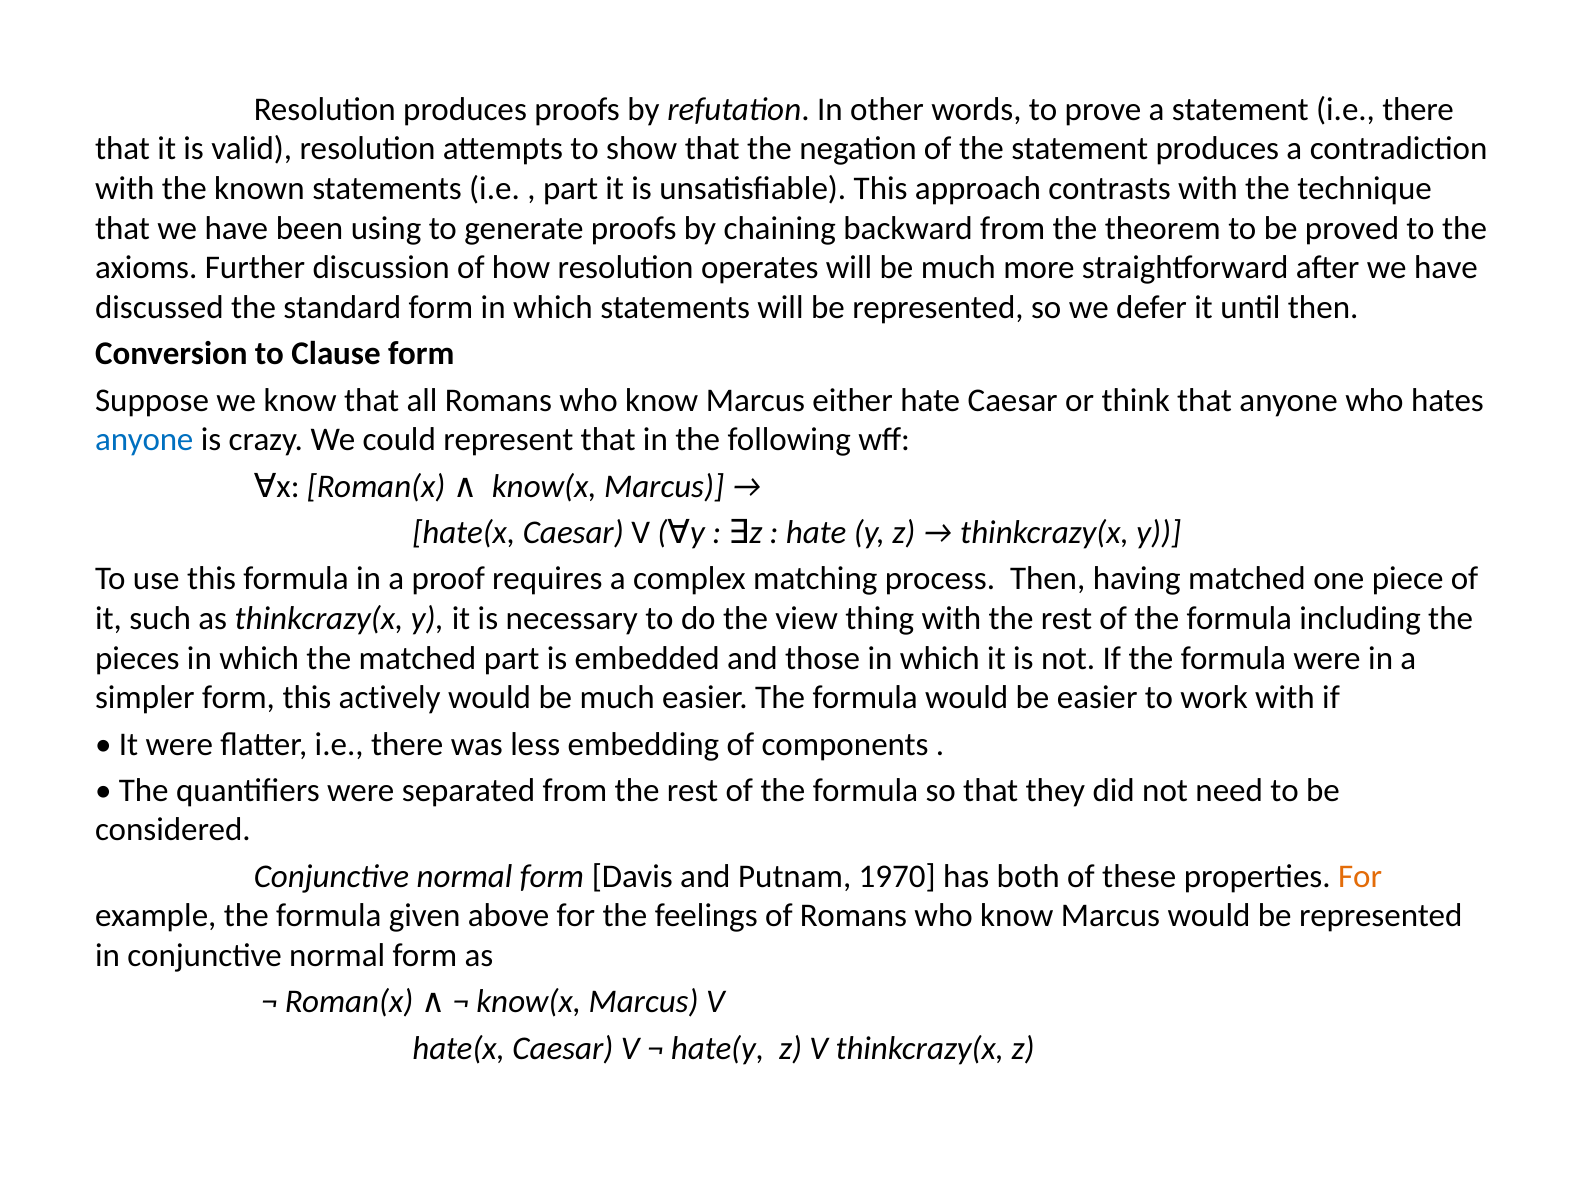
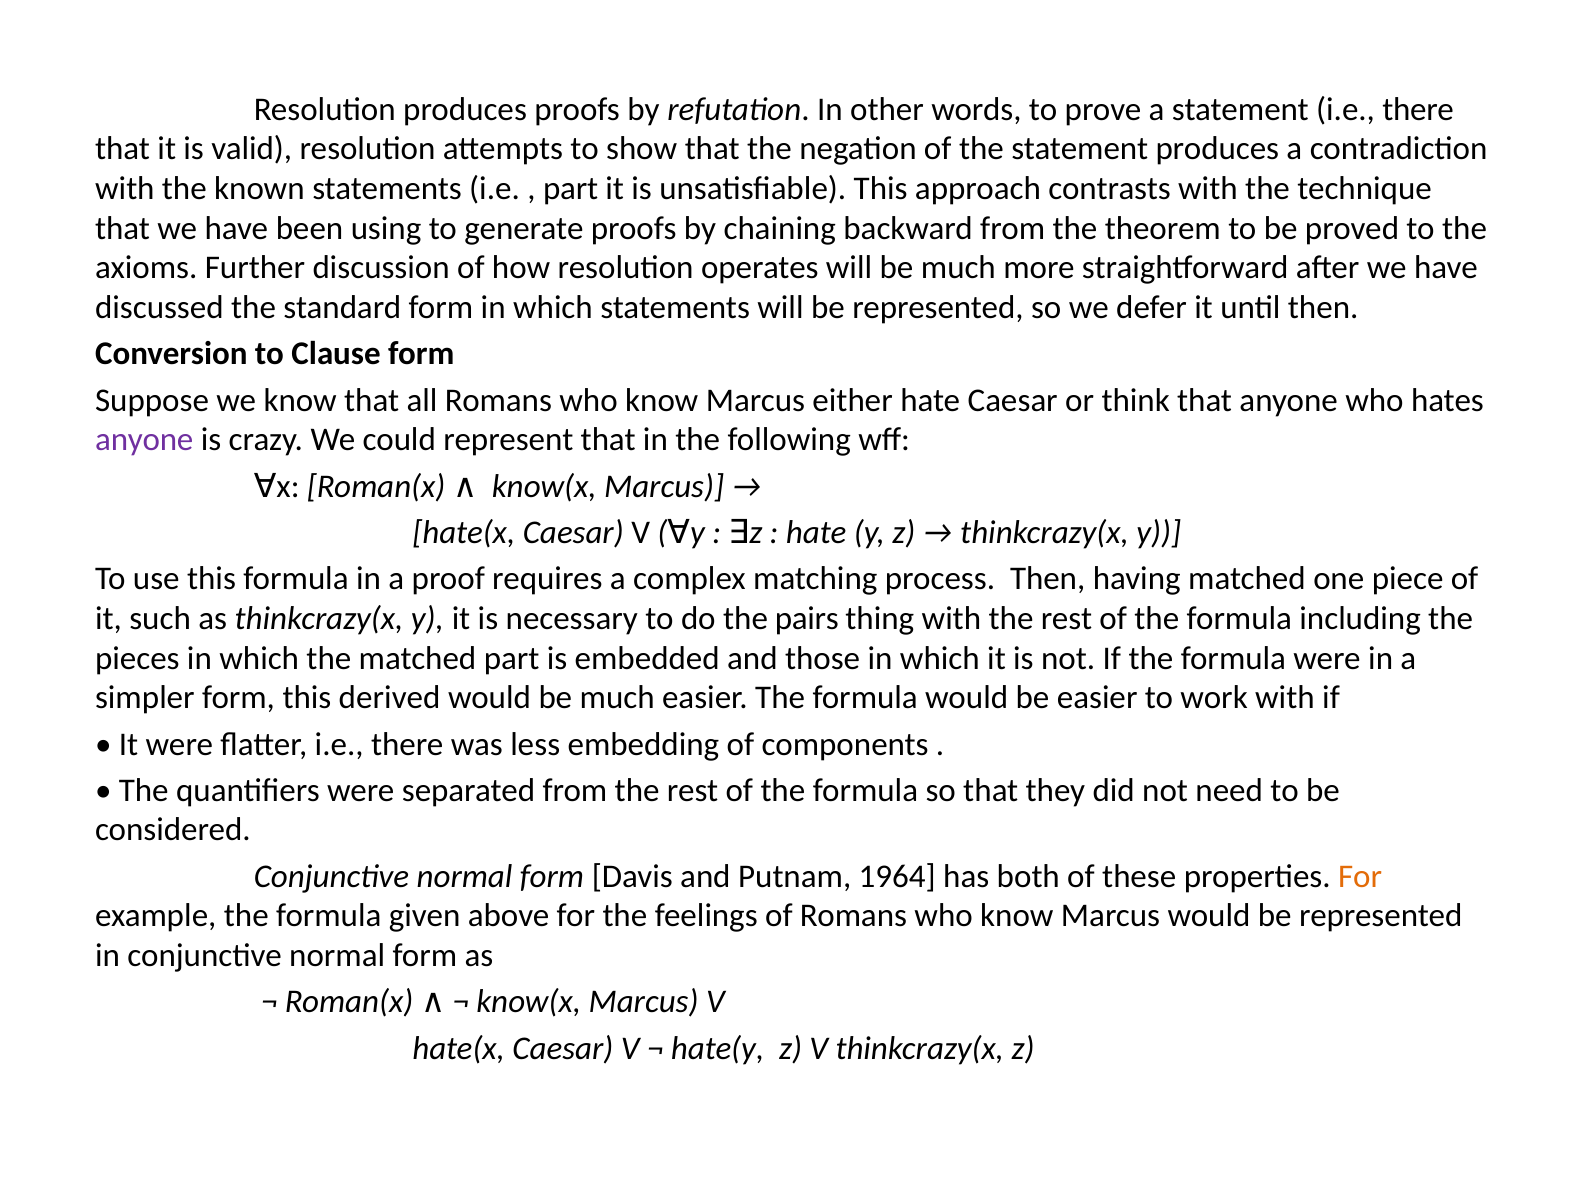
anyone colour: blue -> purple (144, 440)
view: view -> pairs (807, 618)
actively: actively -> derived (390, 698)
1970: 1970 -> 1964 (897, 876)
